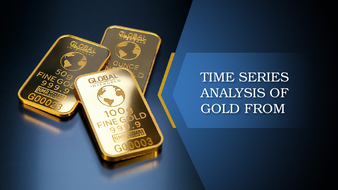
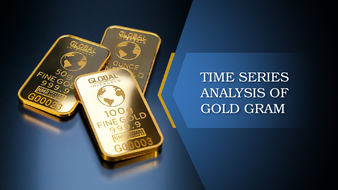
FROM: FROM -> GRAM (265, 109)
